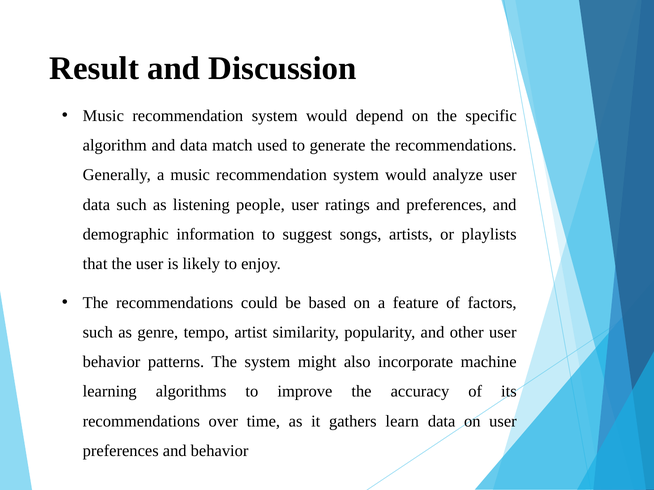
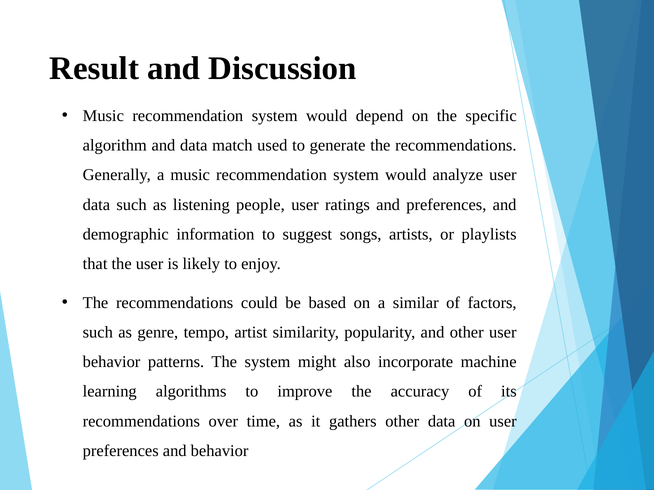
feature: feature -> similar (416, 303)
gathers learn: learn -> other (402, 422)
